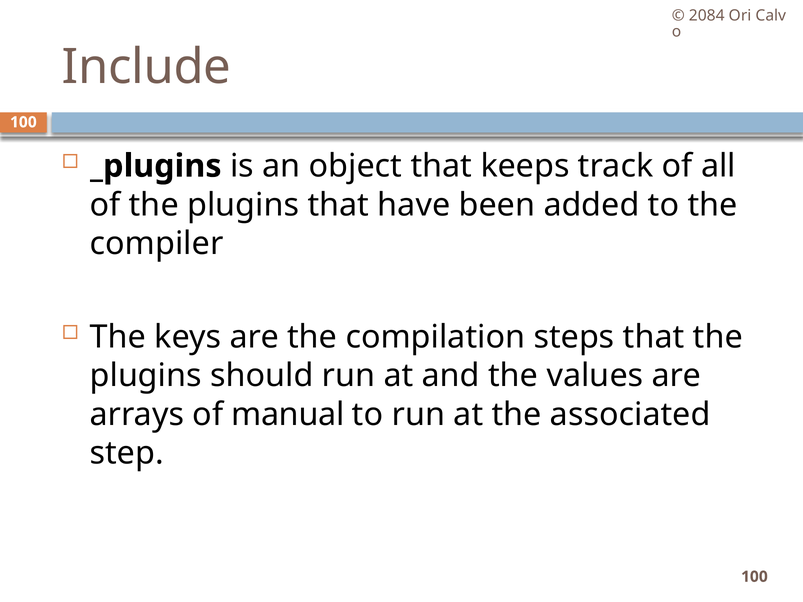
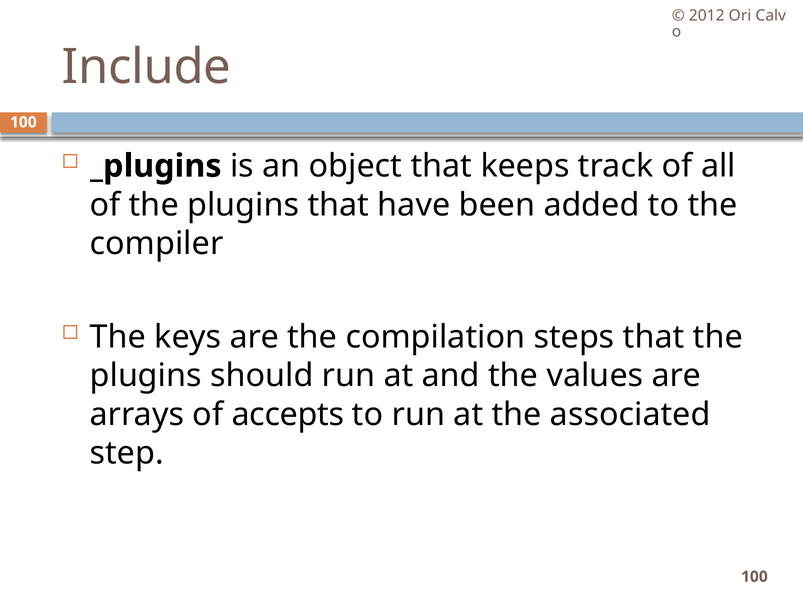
2084: 2084 -> 2012 (707, 16)
manual: manual -> accepts (288, 415)
